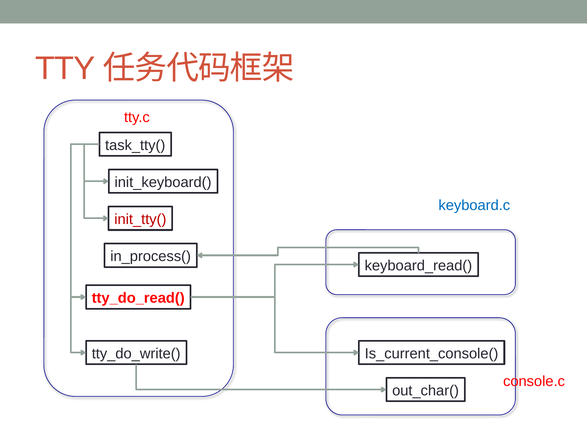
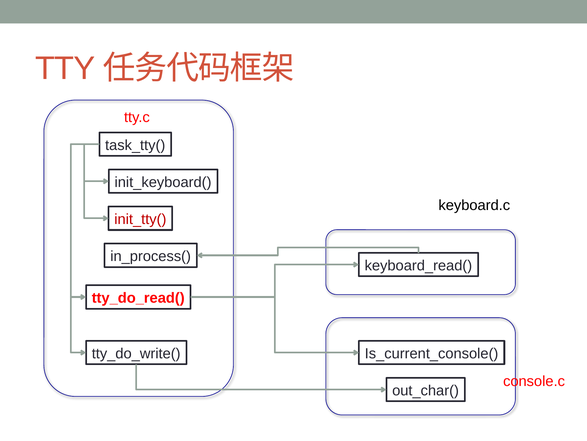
keyboard.c colour: blue -> black (474, 205)
